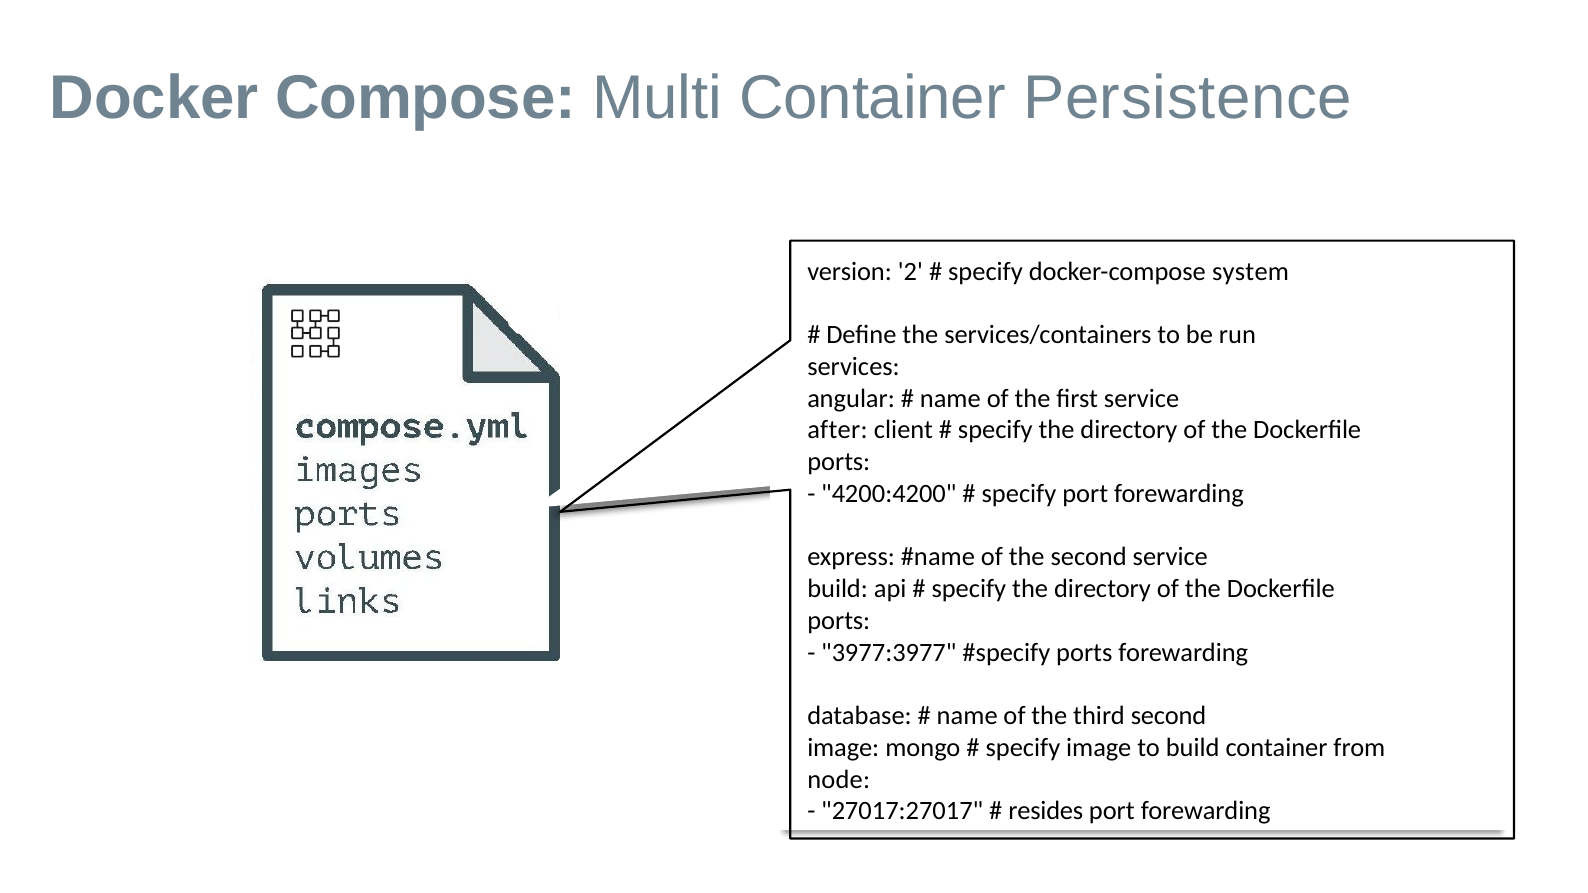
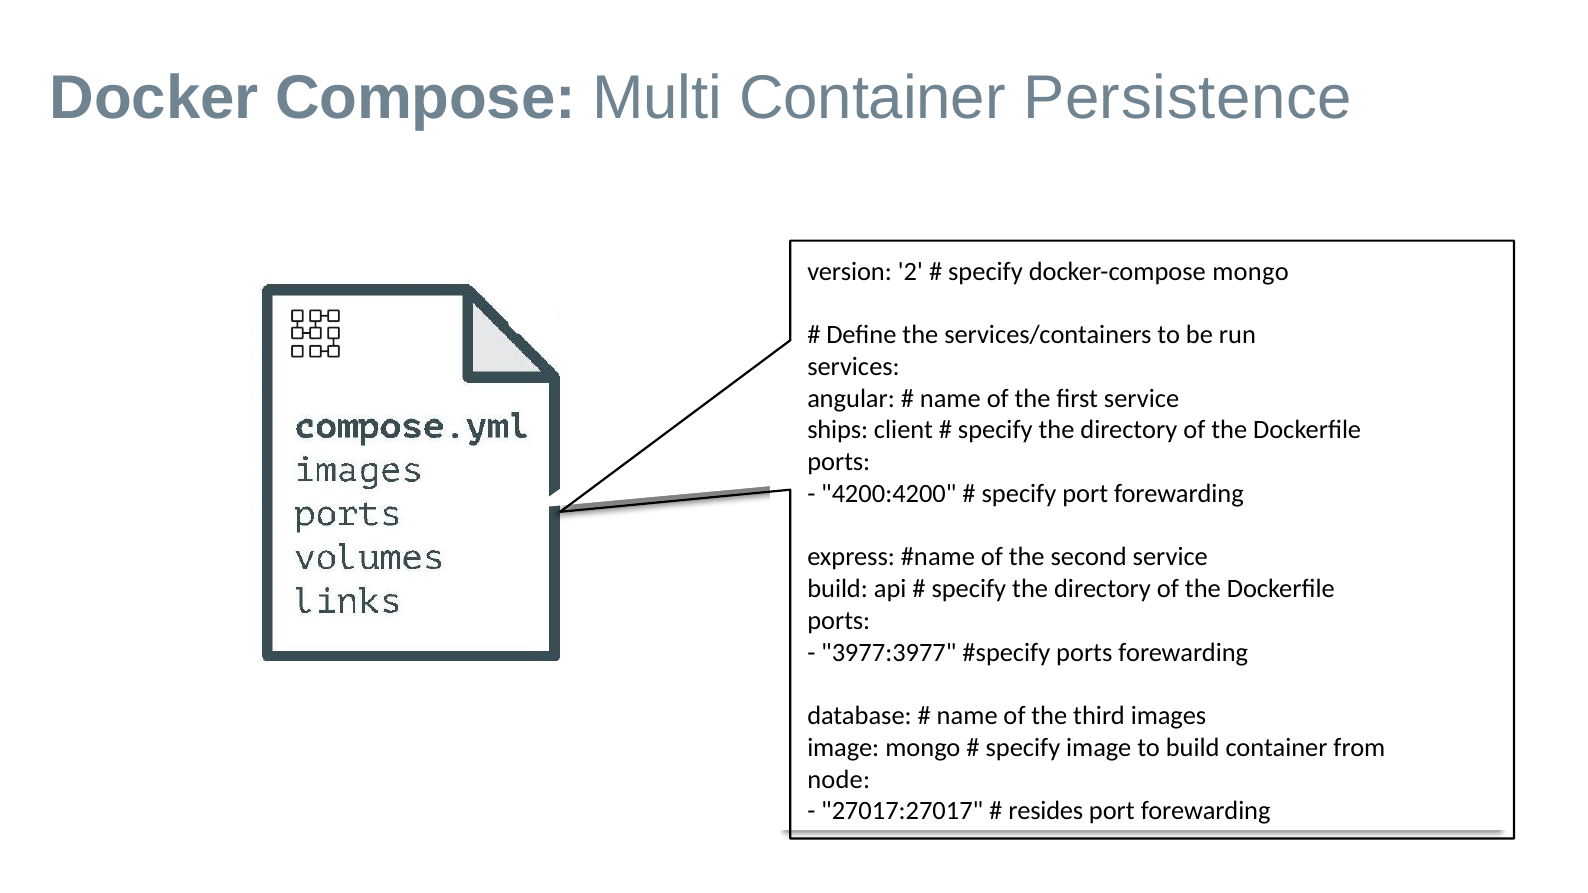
docker-compose system: system -> mongo (1251, 271)
after: after -> ships (838, 430)
third second: second -> images (1168, 716)
